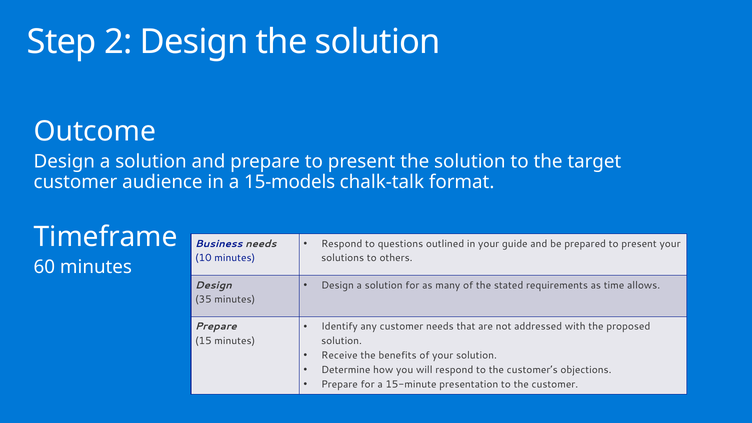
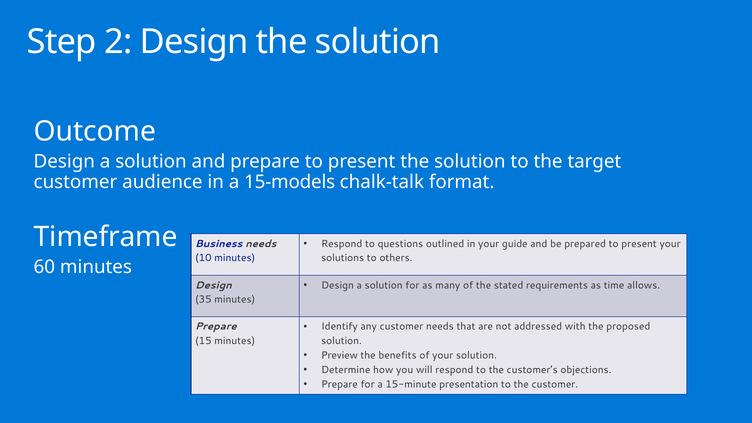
Receive: Receive -> Preview (340, 355)
